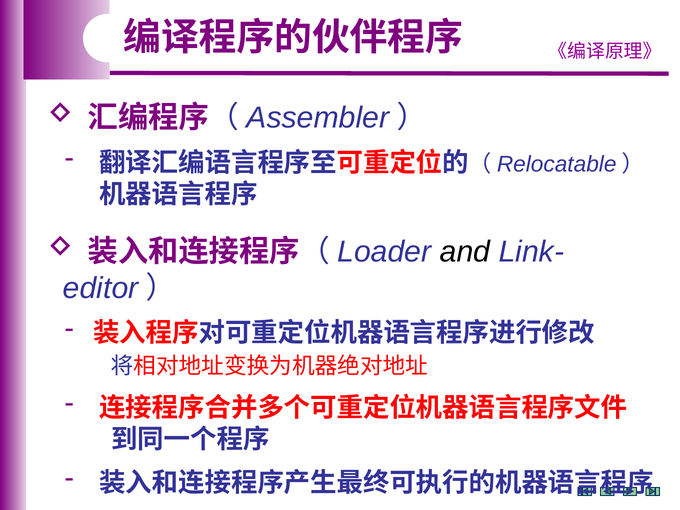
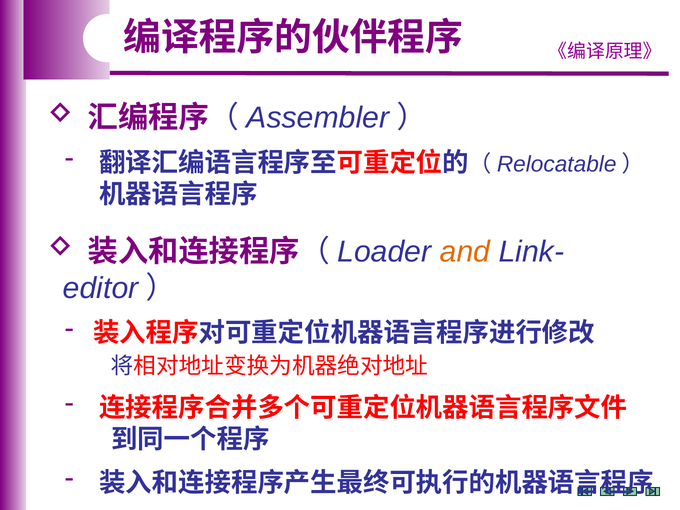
and colour: black -> orange (465, 252)
